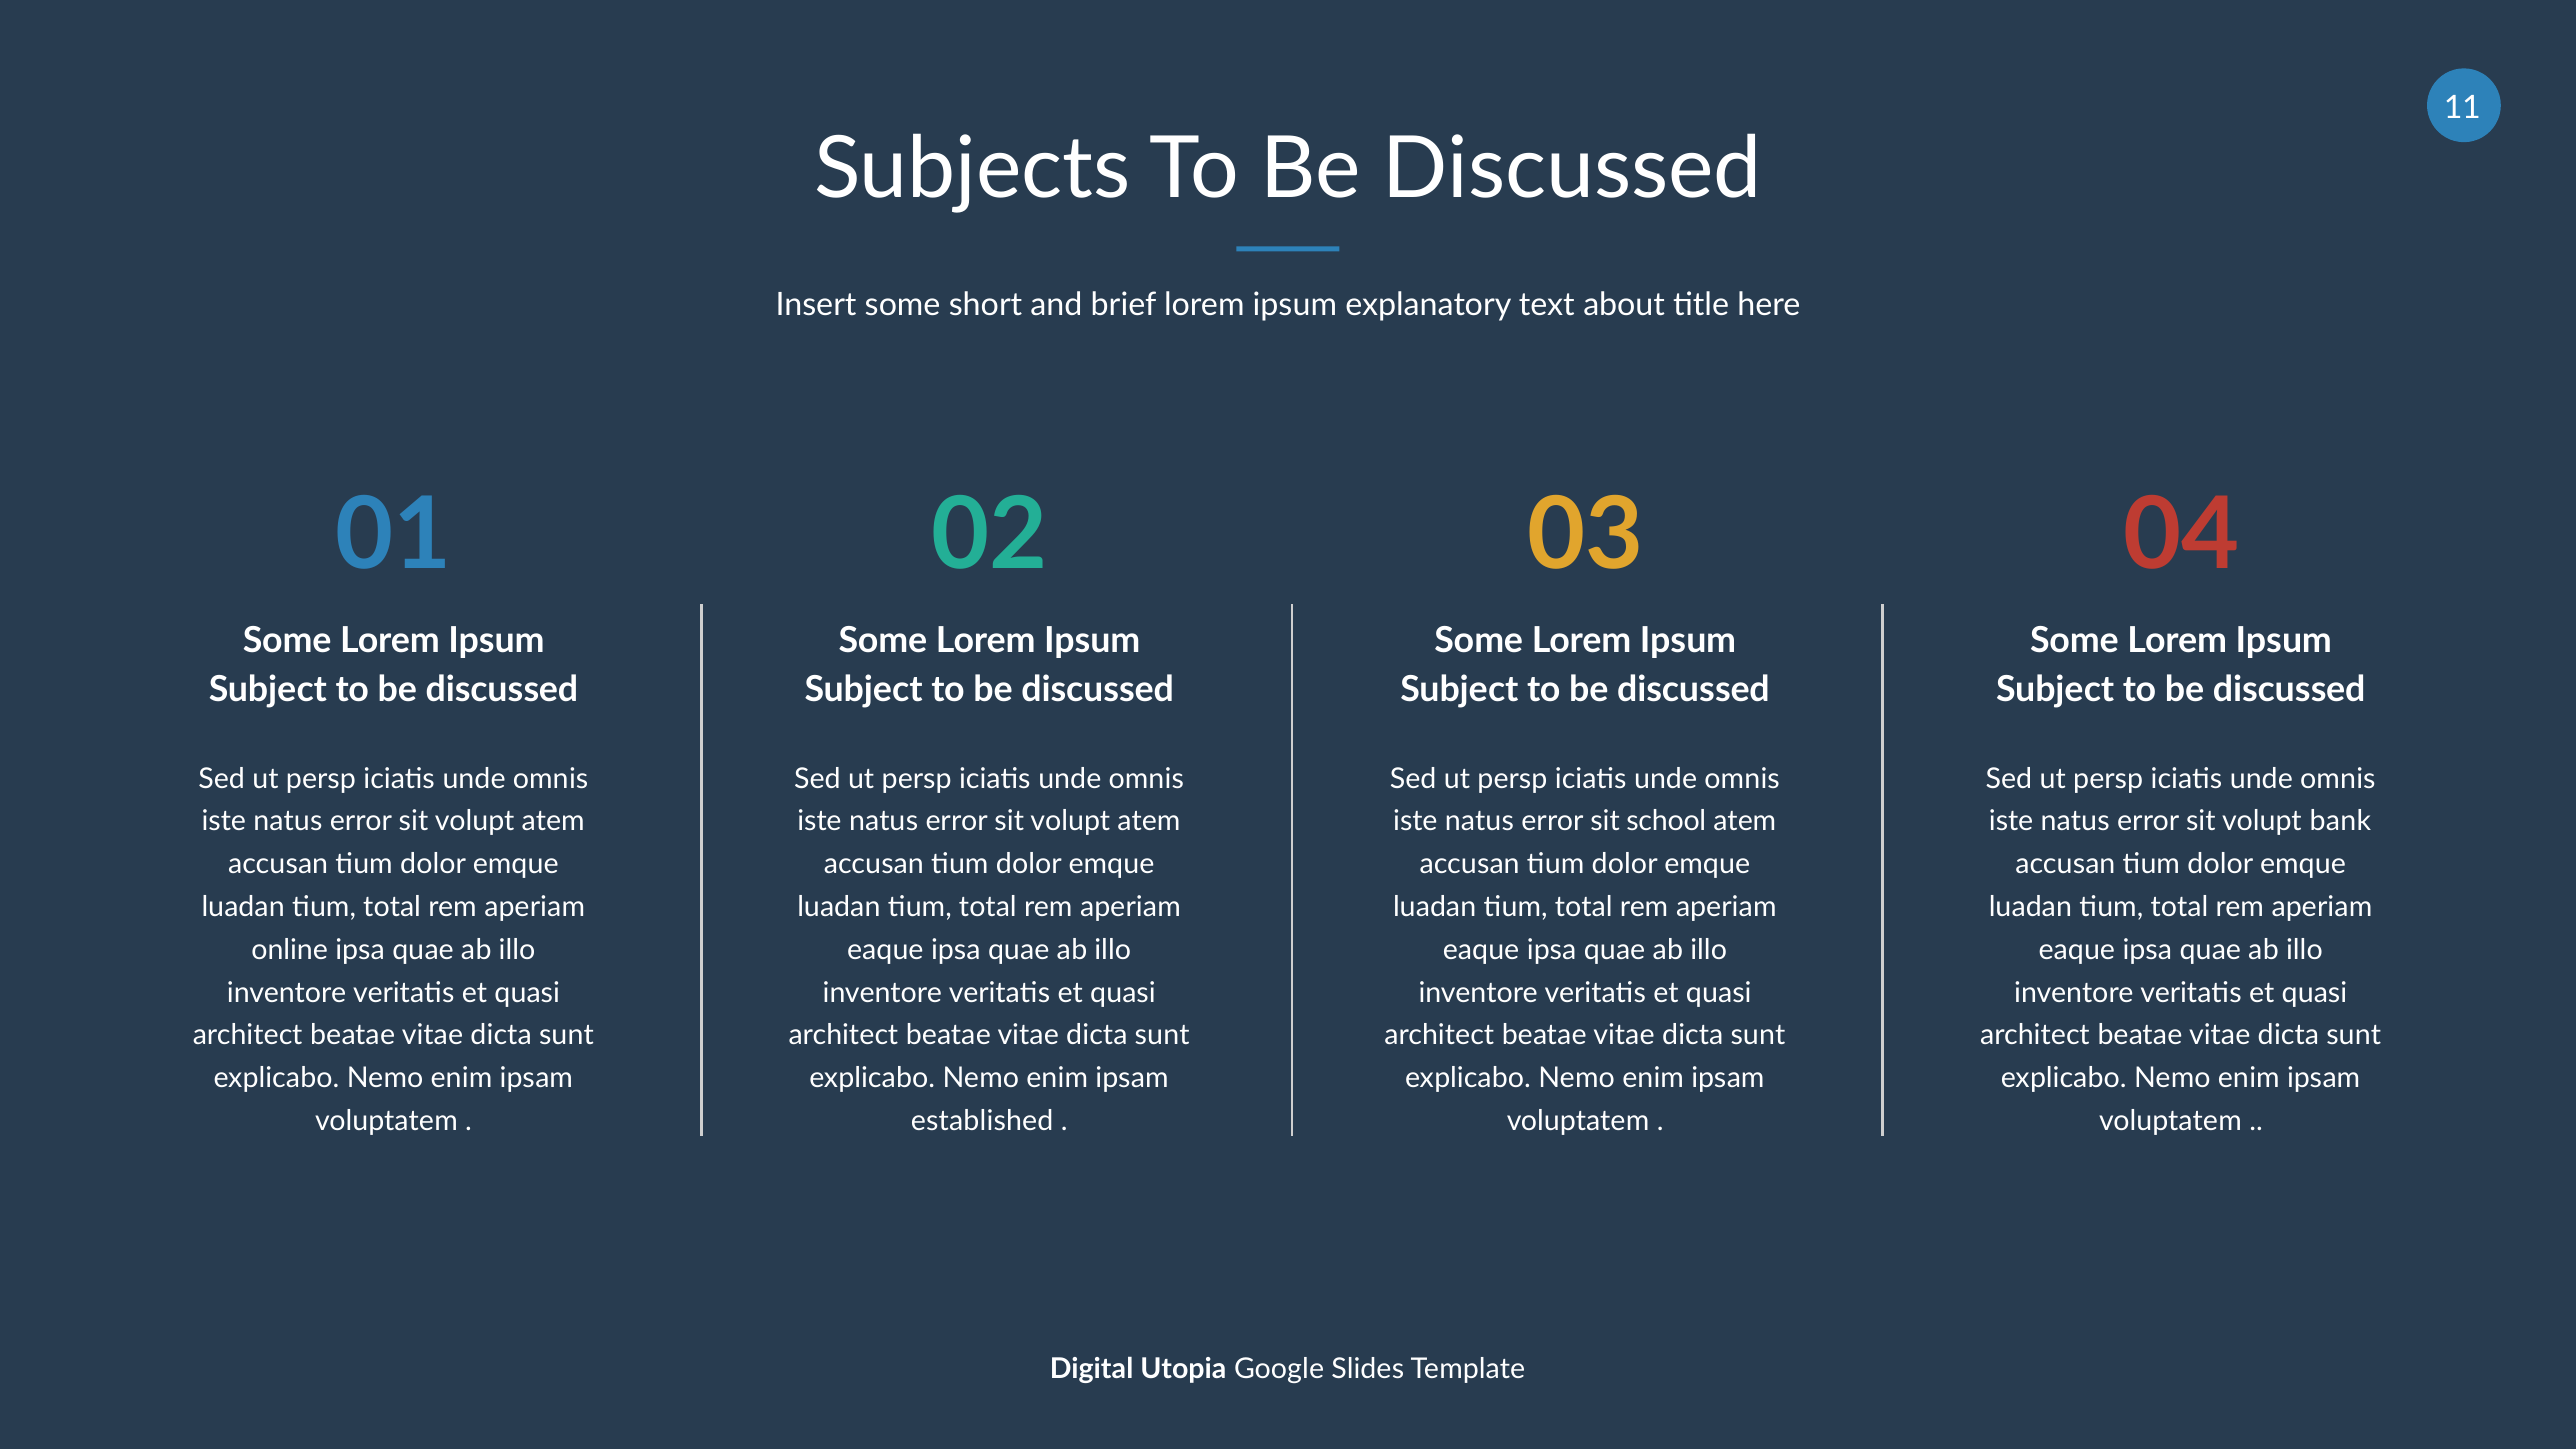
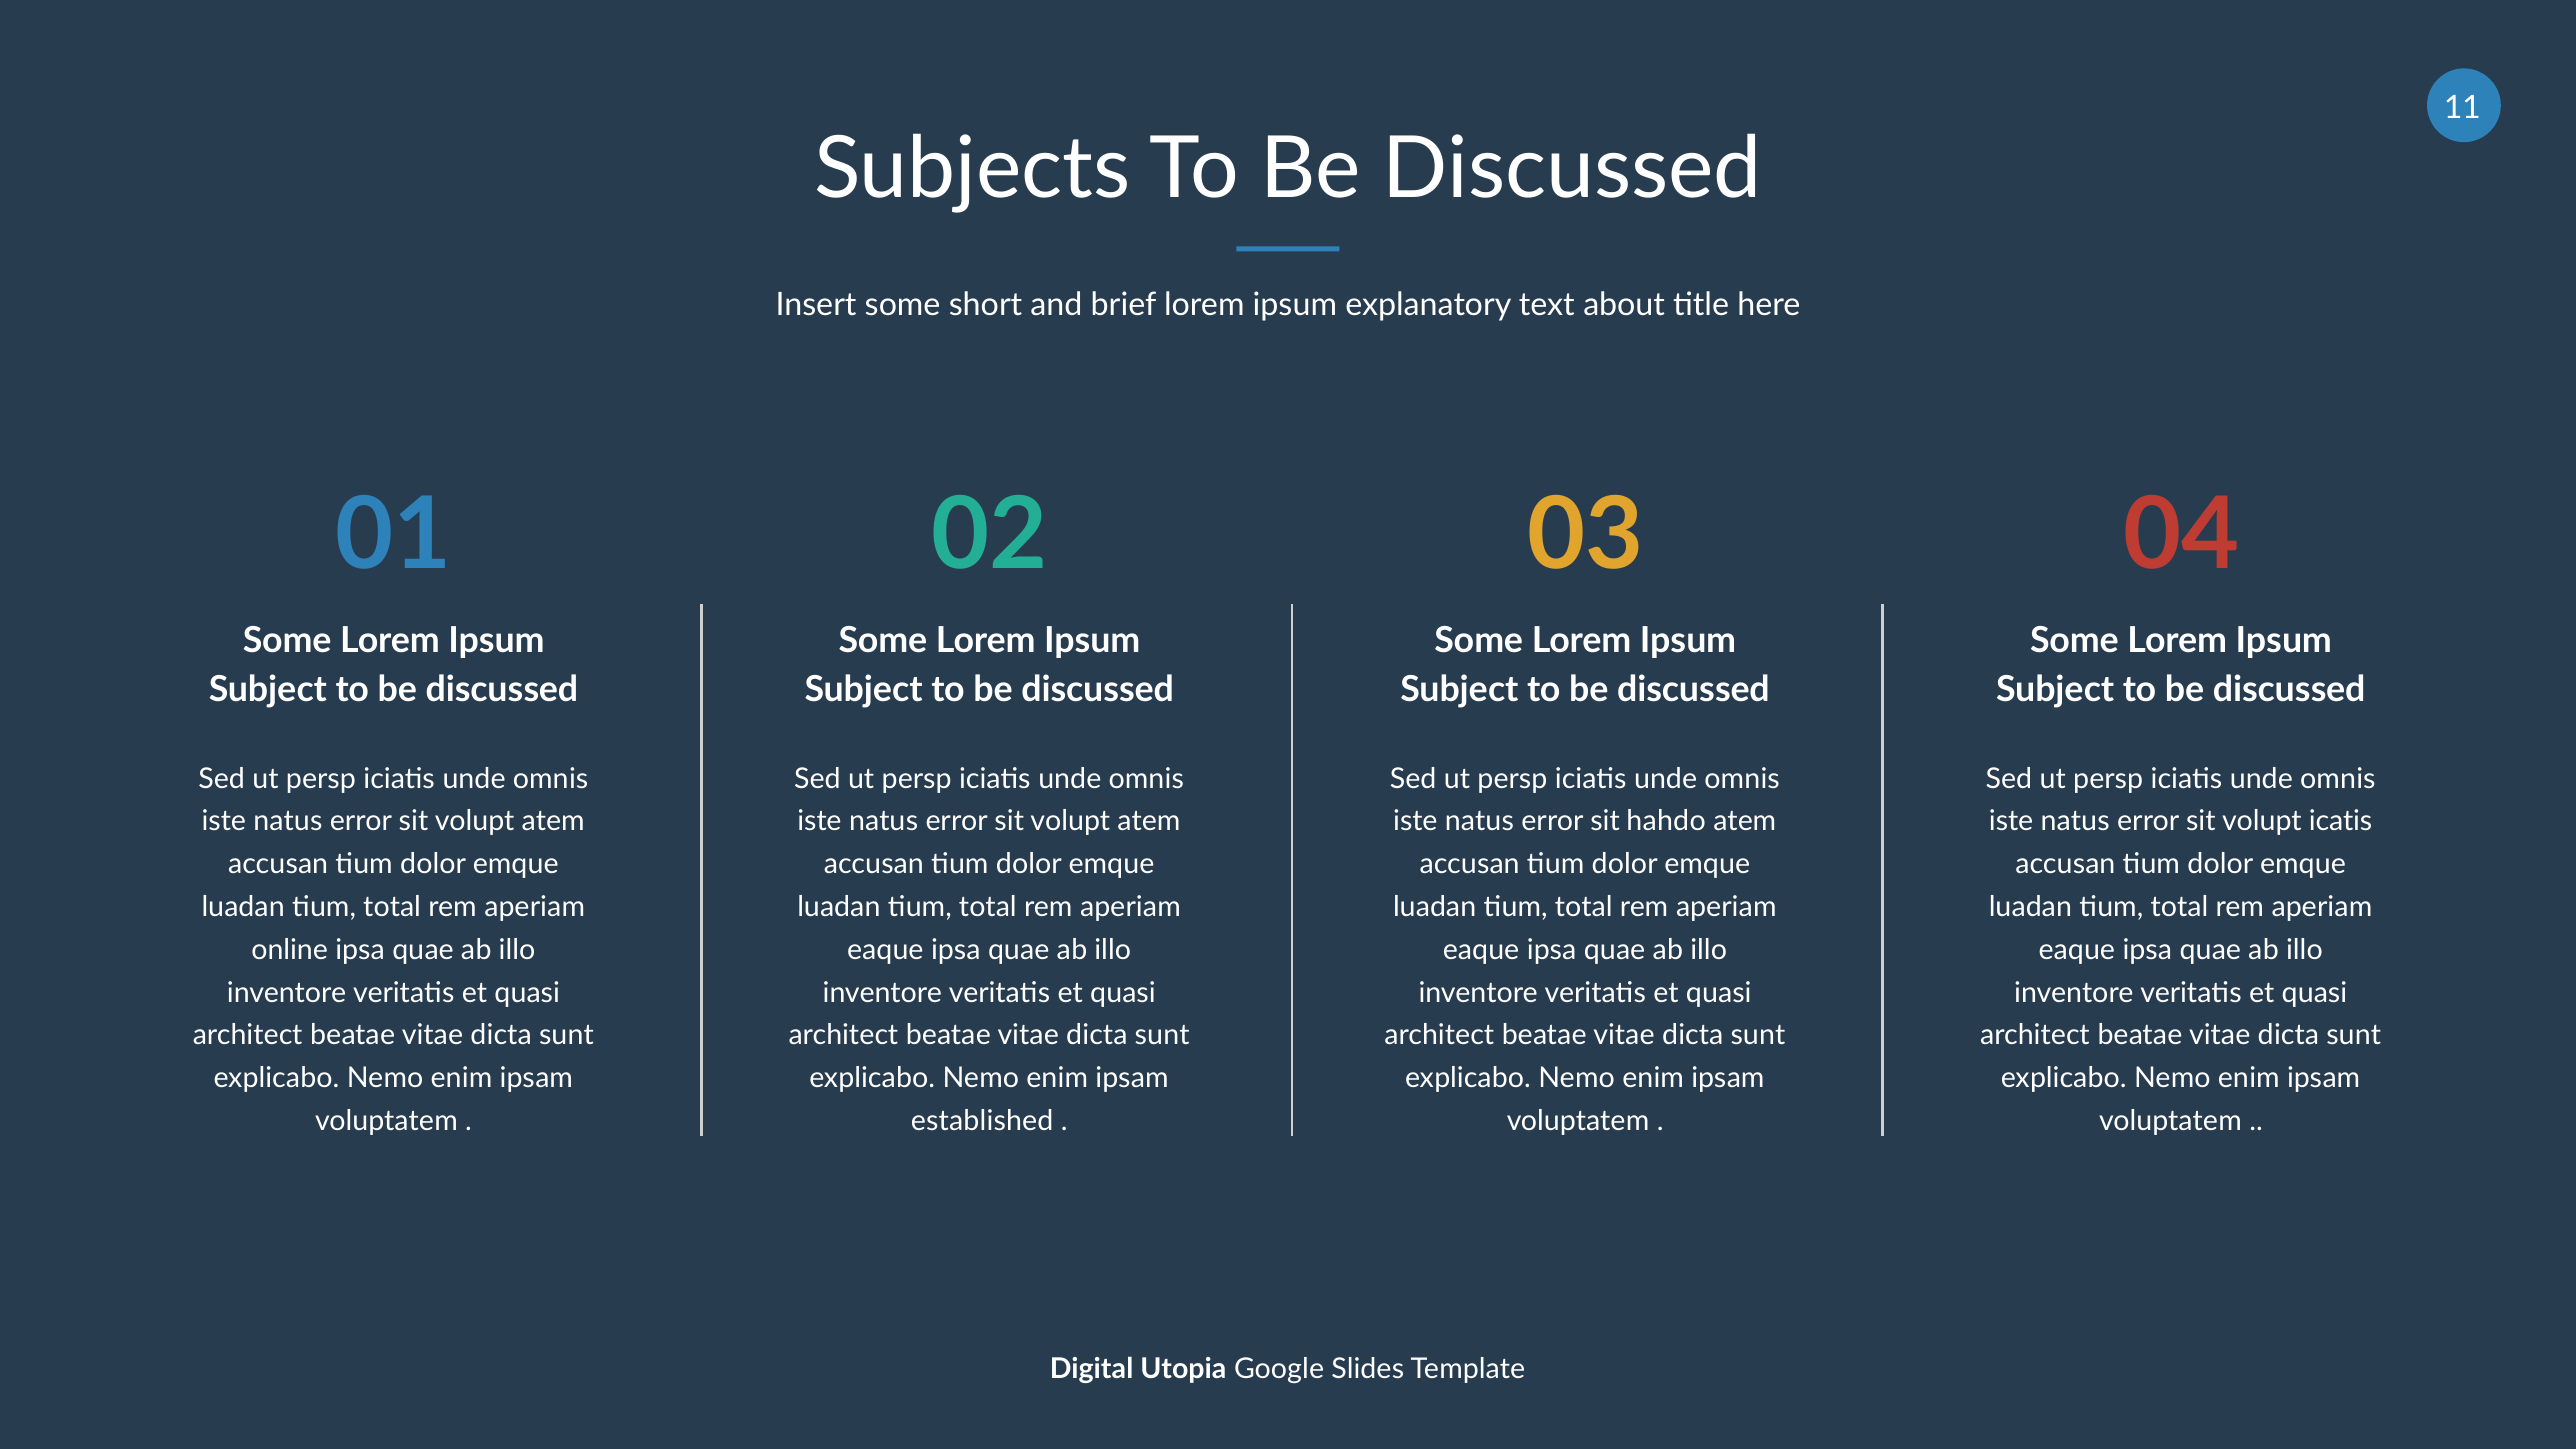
school: school -> hahdo (1666, 821)
bank: bank -> icatis (2341, 821)
